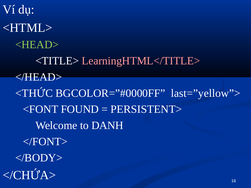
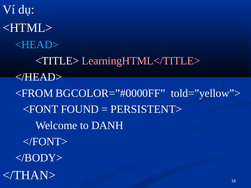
<HEAD> colour: light green -> light blue (37, 45)
<THỨC: <THỨC -> <FROM (34, 93)
last=”yellow”>: last=”yellow”> -> told=”yellow”> (206, 93)
</CHỨA>: </CHỨA> -> </THAN> (29, 175)
